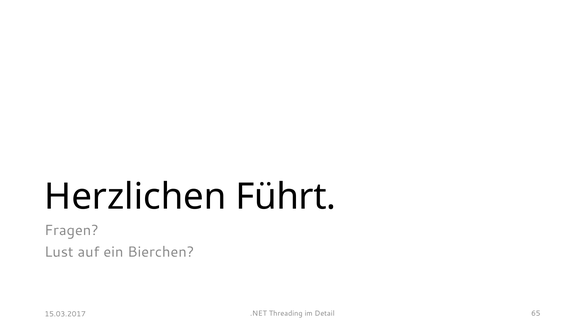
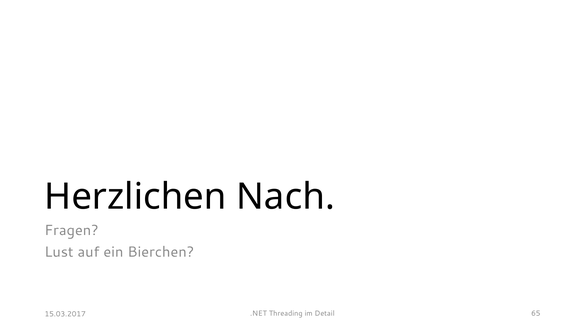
Führt: Führt -> Nach (285, 197)
